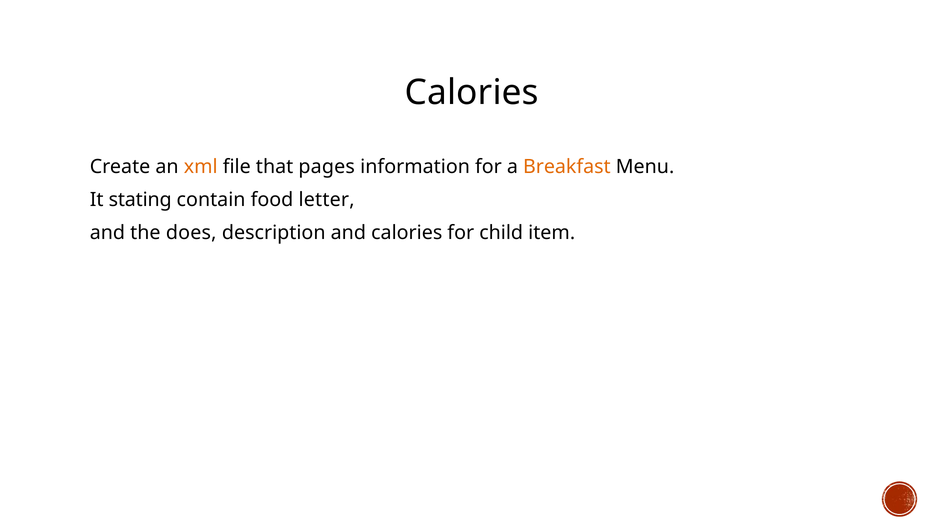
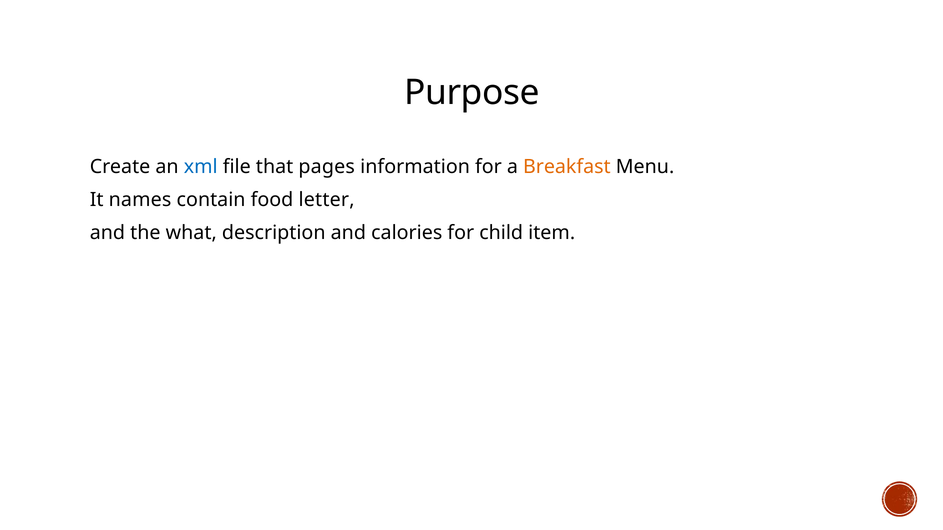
Calories: Calories -> Purpose (472, 92)
xml colour: orange -> blue (201, 167)
stating: stating -> names (140, 200)
does: does -> what (191, 233)
